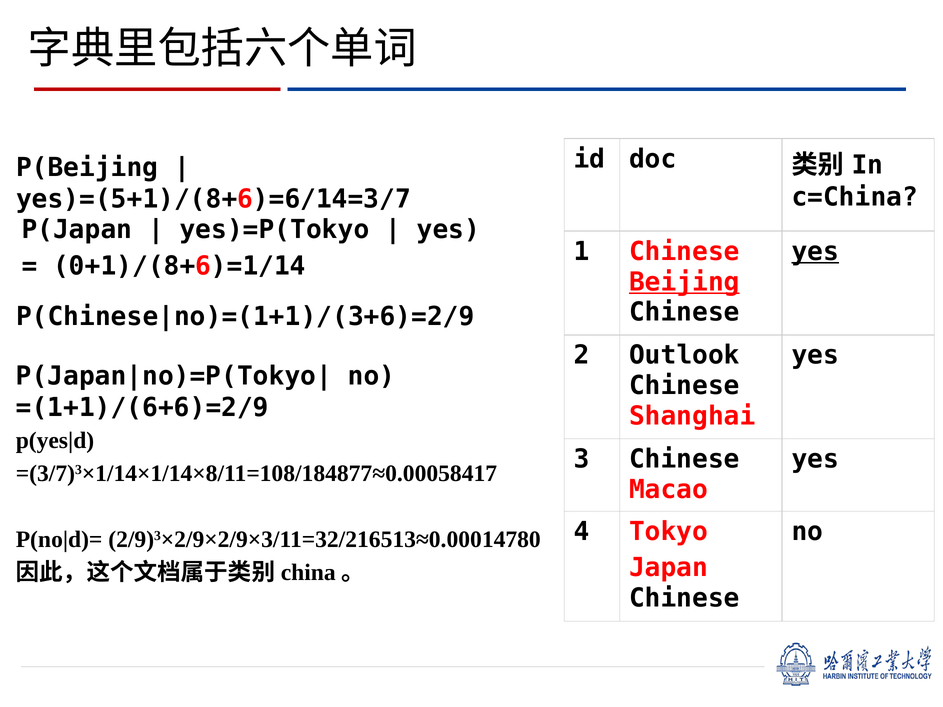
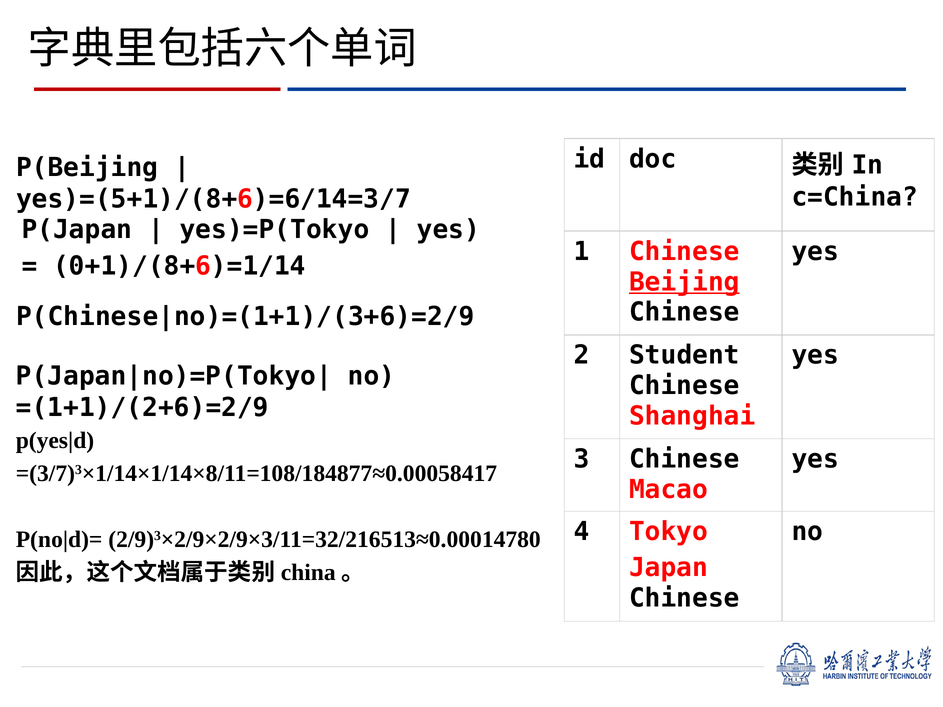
yes underline: present -> none (815, 251)
Outlook: Outlook -> Student (684, 355)
=(1+1)/(6+6)=2/9: =(1+1)/(6+6)=2/9 -> =(1+1)/(2+6)=2/9 (142, 408)
